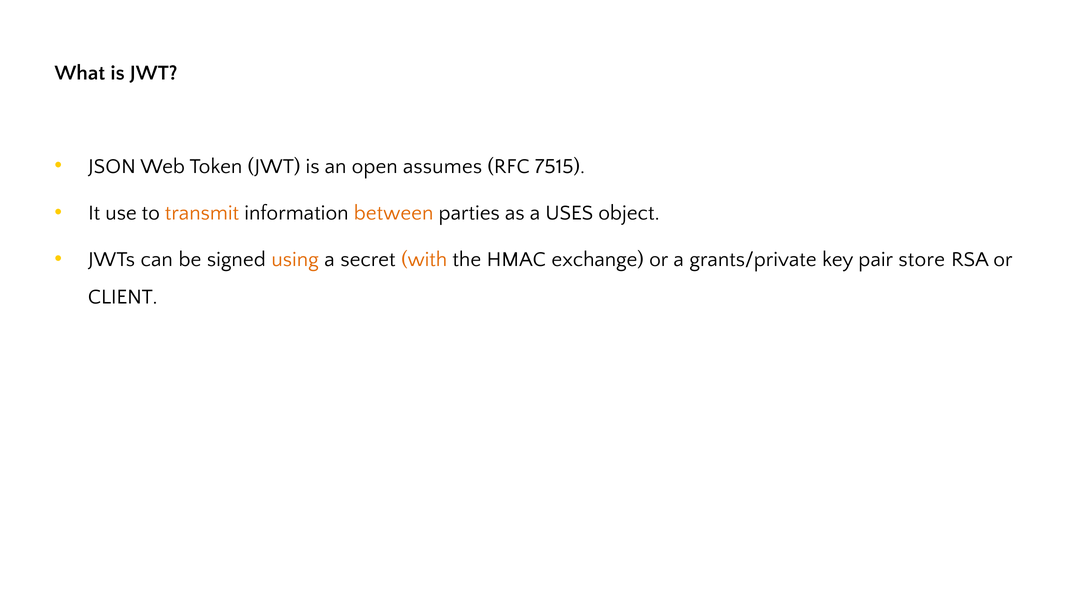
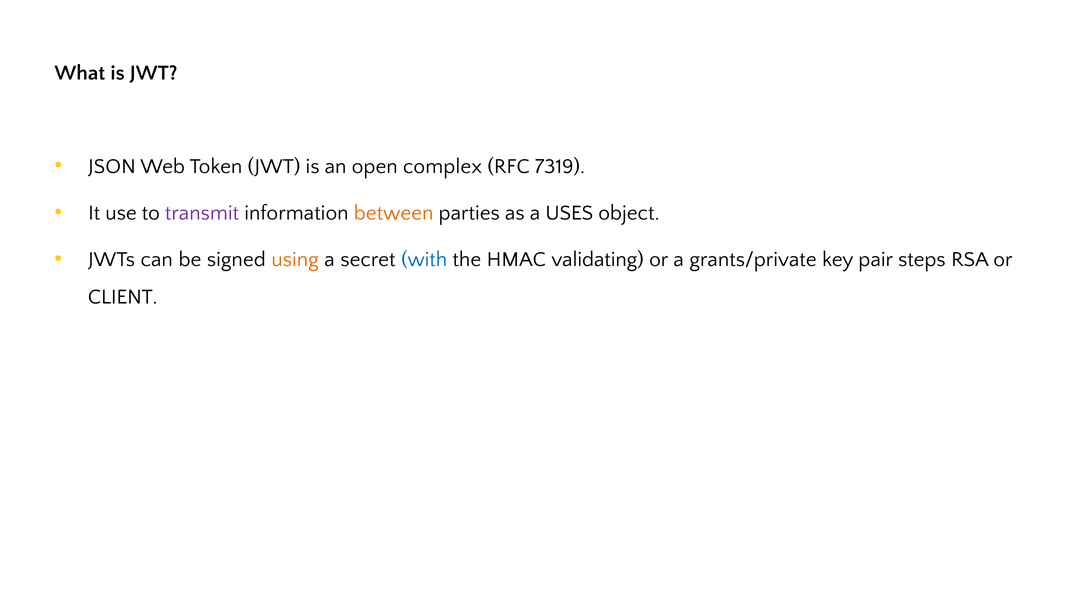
assumes: assumes -> complex (443, 166)
7515: 7515 -> 7319 (560, 166)
transmit colour: orange -> purple (202, 213)
with colour: orange -> blue (424, 260)
exchange: exchange -> validating (598, 260)
store: store -> steps (922, 260)
